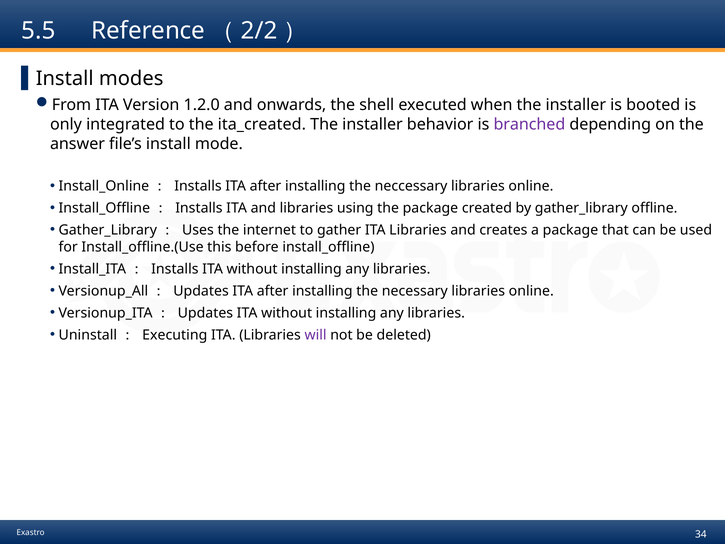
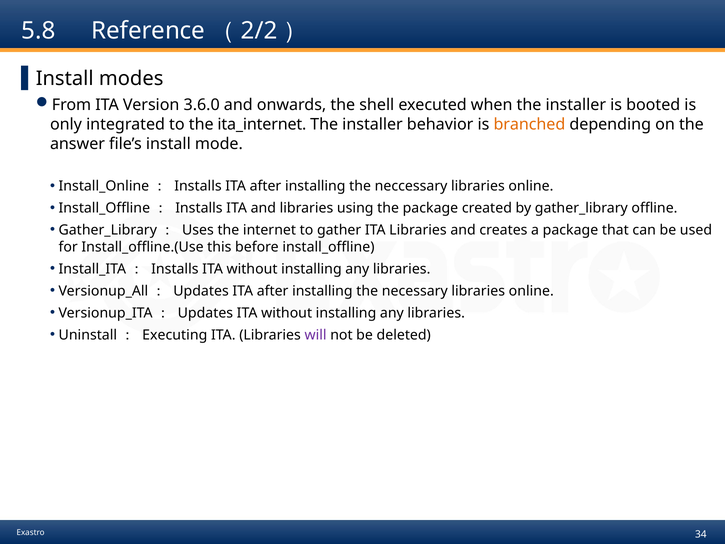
5.5: 5.5 -> 5.8 (39, 31)
1.2.0: 1.2.0 -> 3.6.0 (202, 105)
ita_created: ita_created -> ita_internet (262, 124)
branched colour: purple -> orange (529, 124)
